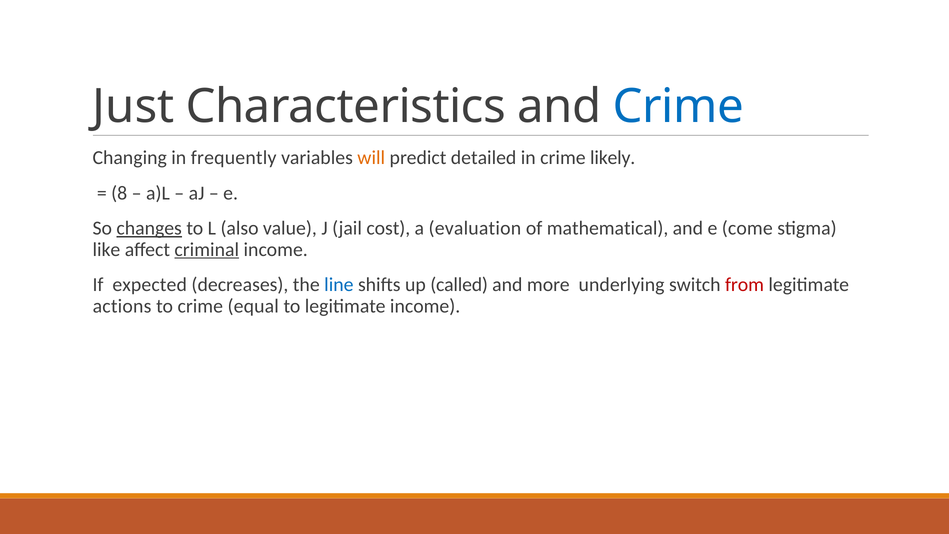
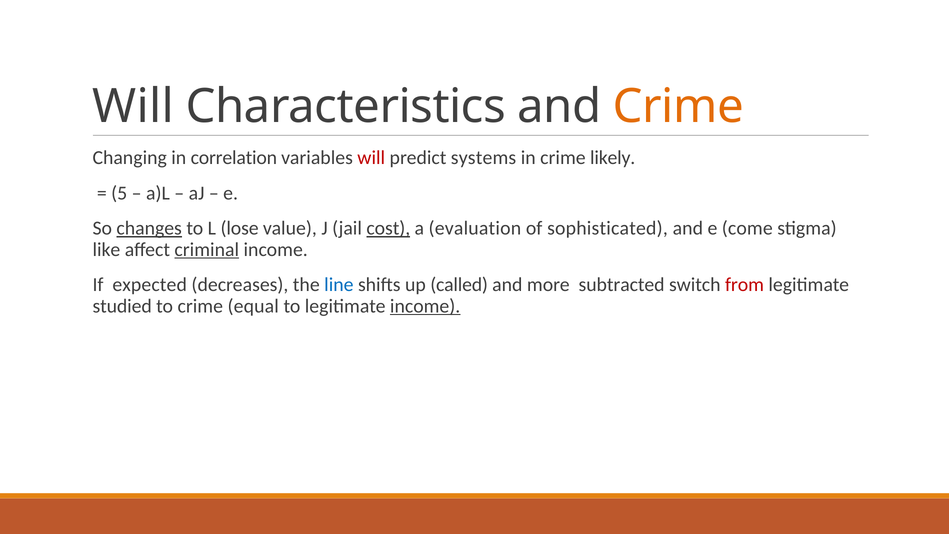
Just: Just -> Will (133, 106)
Crime colour: blue -> orange (678, 106)
frequently: frequently -> correlation (234, 158)
will colour: orange -> red (371, 158)
detailed: detailed -> systems (484, 158)
8: 8 -> 5 (119, 193)
also: also -> lose (240, 228)
cost underline: none -> present (388, 228)
mathematical: mathematical -> sophisticated (607, 228)
underlying: underlying -> subtracted (622, 285)
actions: actions -> studied (122, 306)
income underline: none -> present (425, 306)
